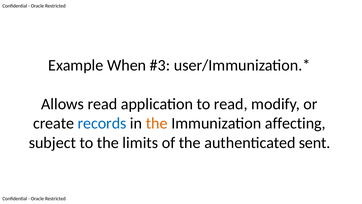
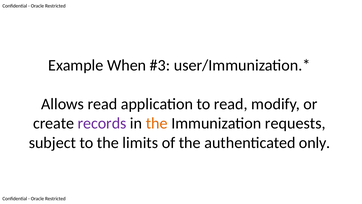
records colour: blue -> purple (102, 123)
affecting: affecting -> requests (295, 123)
sent: sent -> only (315, 142)
